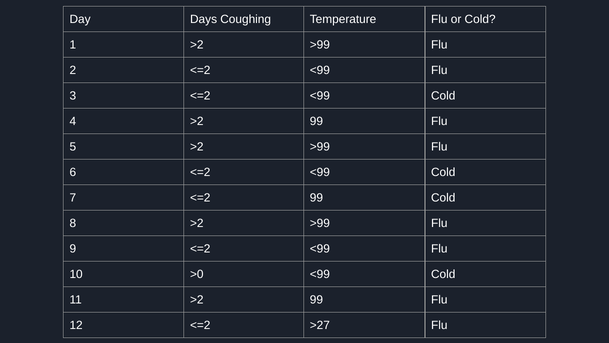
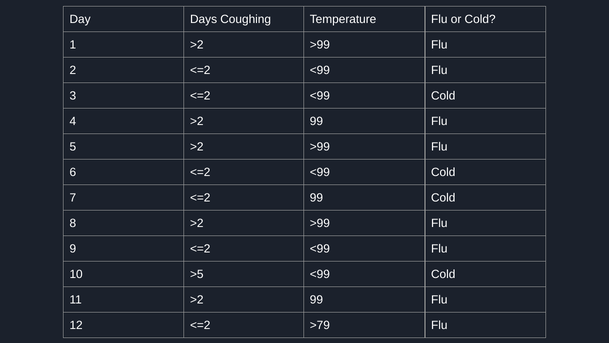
>0: >0 -> >5 (197, 274)
>27: >27 -> >79 (320, 325)
